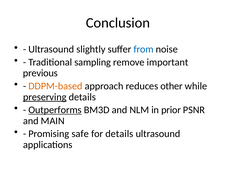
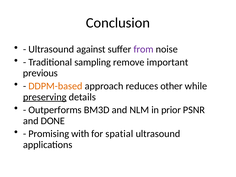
slightly: slightly -> against (91, 49)
from colour: blue -> purple (144, 49)
Outperforms underline: present -> none (55, 110)
MAIN: MAIN -> DONE (53, 121)
safe: safe -> with (80, 134)
for details: details -> spatial (119, 134)
